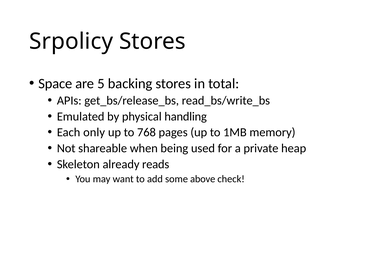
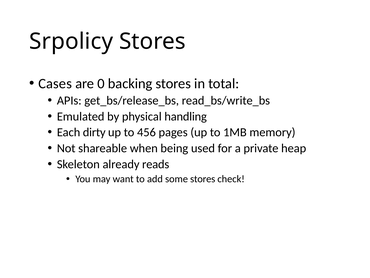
Space: Space -> Cases (55, 83)
5: 5 -> 0 (101, 83)
only: only -> dirty (94, 132)
768: 768 -> 456 (146, 132)
some above: above -> stores (203, 179)
